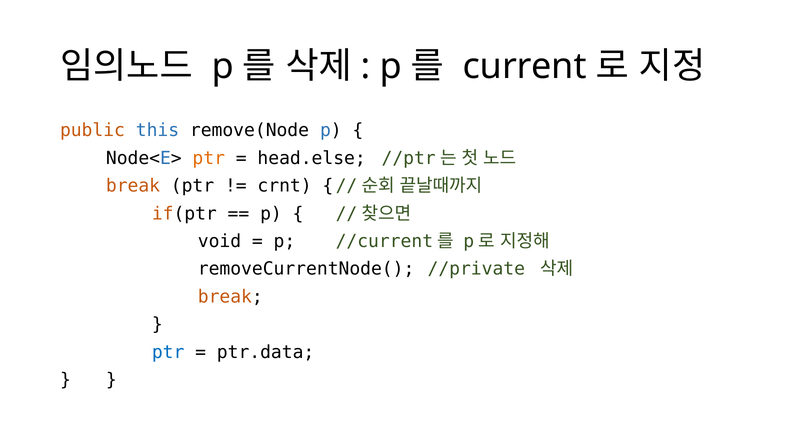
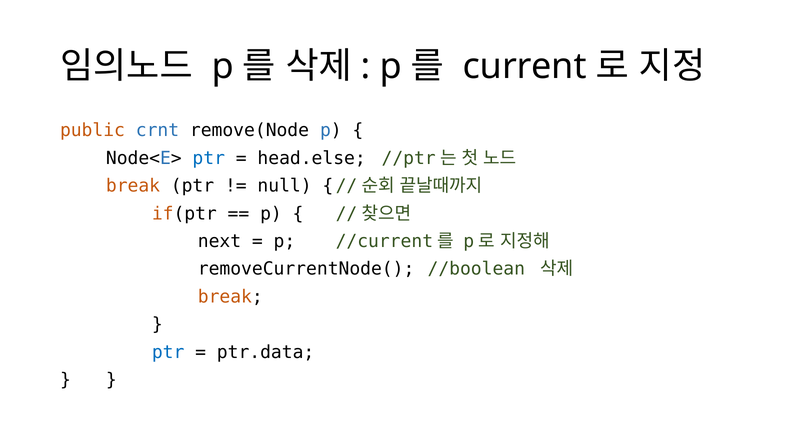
this: this -> crnt (158, 130)
ptr colour: orange -> blue (209, 158)
crnt: crnt -> null (285, 186)
void: void -> next (219, 241)
//private: //private -> //boolean (476, 269)
